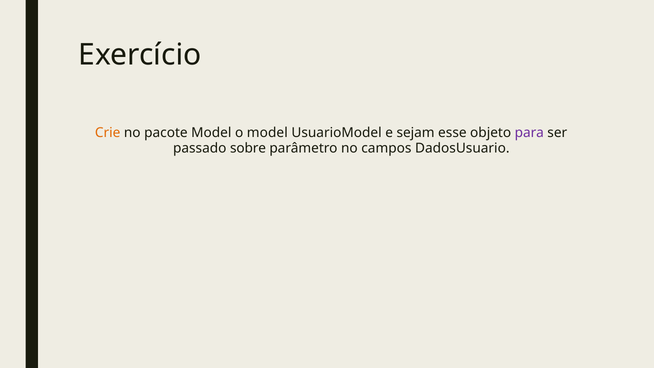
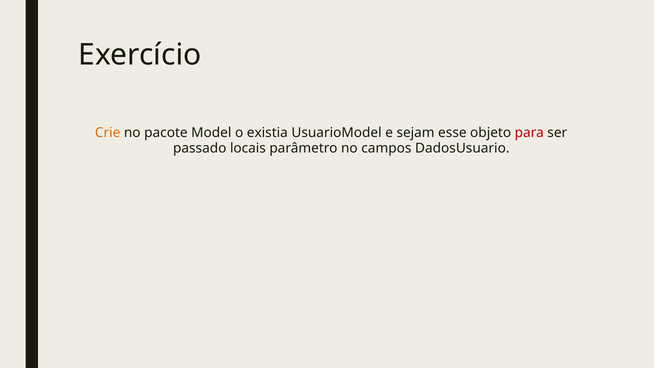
o model: model -> existia (267, 133)
para colour: purple -> red (529, 133)
sobre: sobre -> locais (248, 148)
